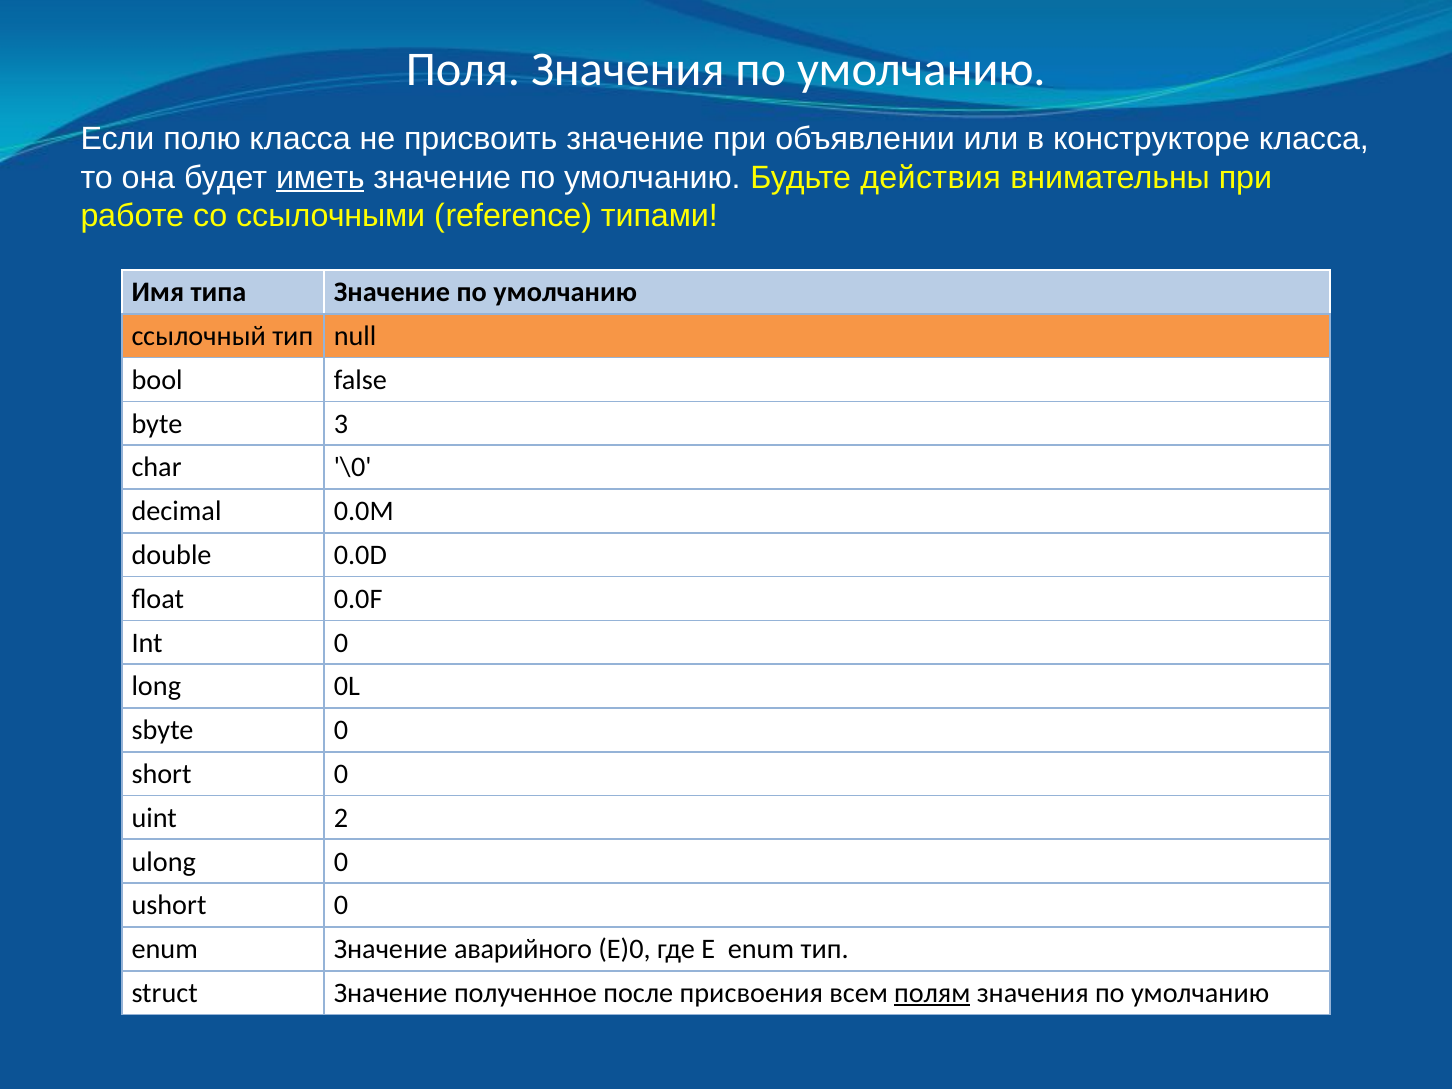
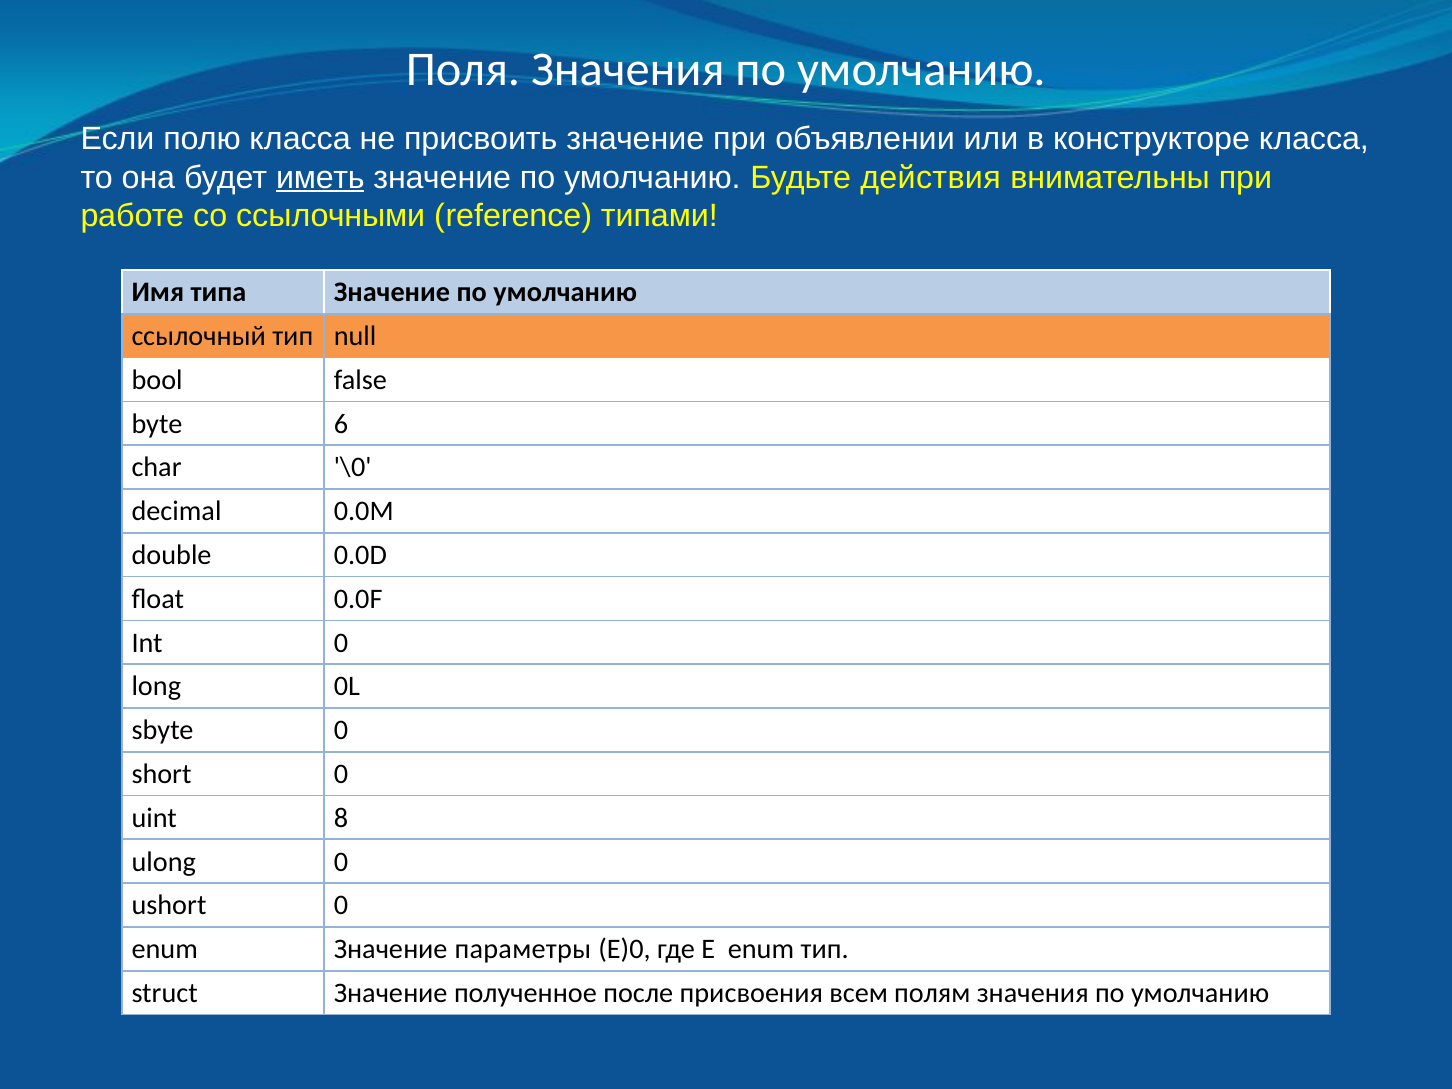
3: 3 -> 6 (341, 424)
2: 2 -> 8 (341, 818)
аварийного: аварийного -> параметры (523, 949)
полям underline: present -> none (932, 993)
